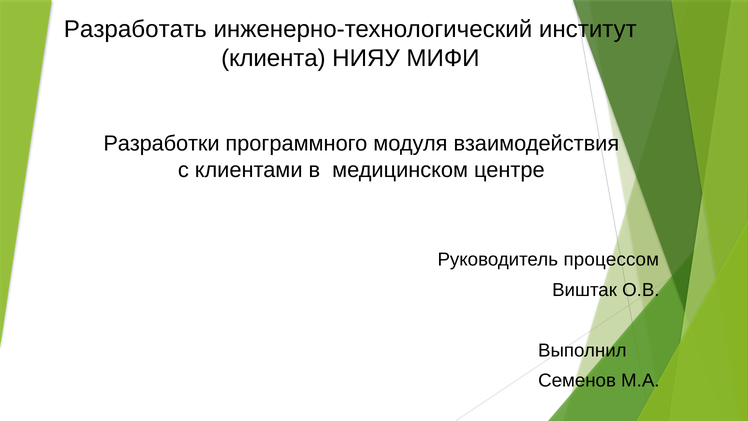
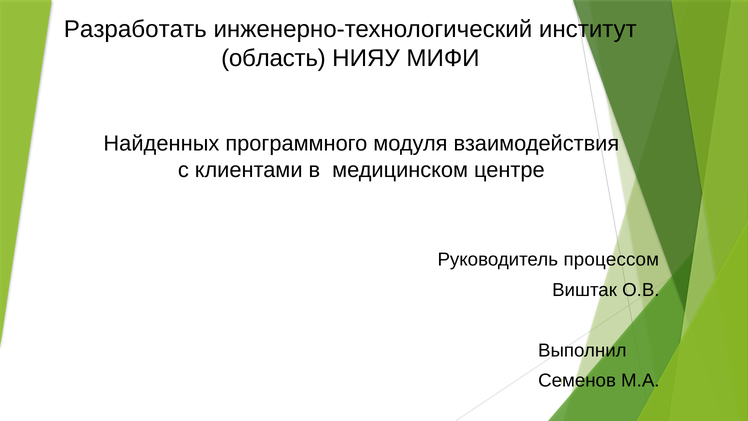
клиента: клиента -> область (273, 58)
Разработки: Разработки -> Найденных (161, 144)
